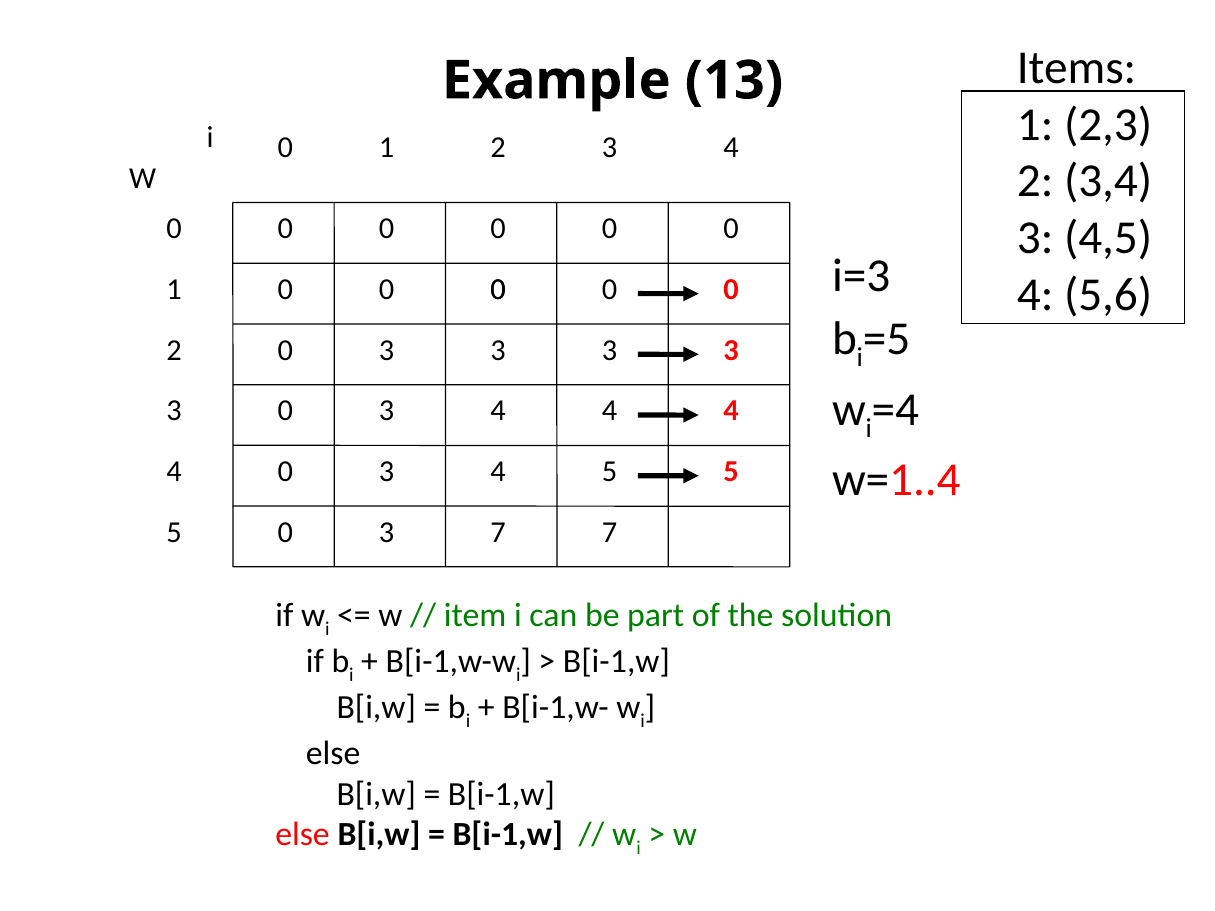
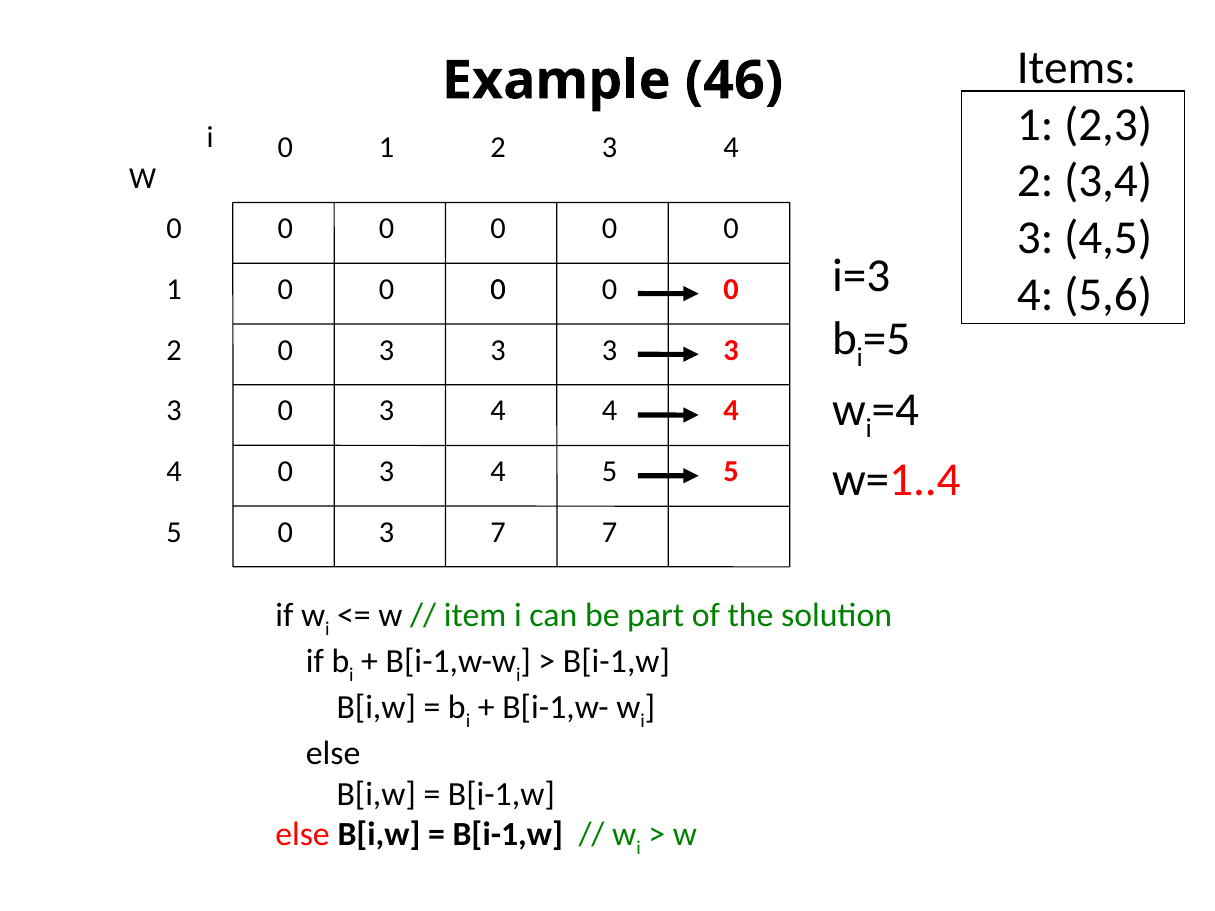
13: 13 -> 46 (734, 81)
